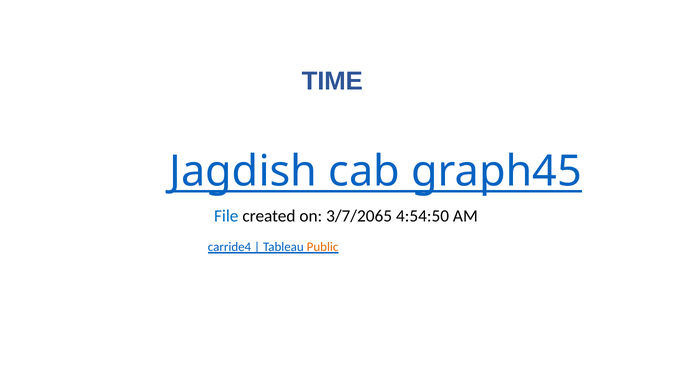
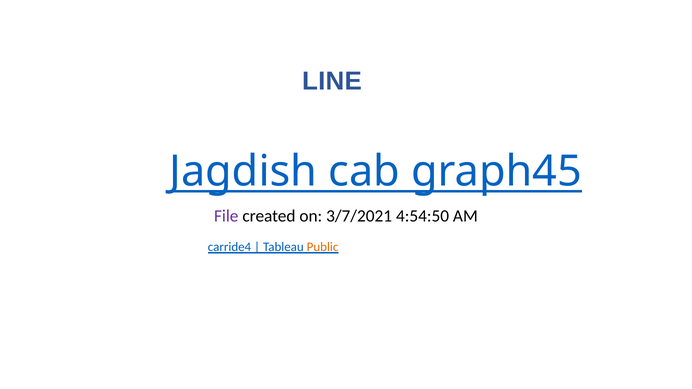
TIME: TIME -> LINE (332, 81)
File colour: blue -> purple (226, 216)
3/7/2065: 3/7/2065 -> 3/7/2021 (359, 216)
